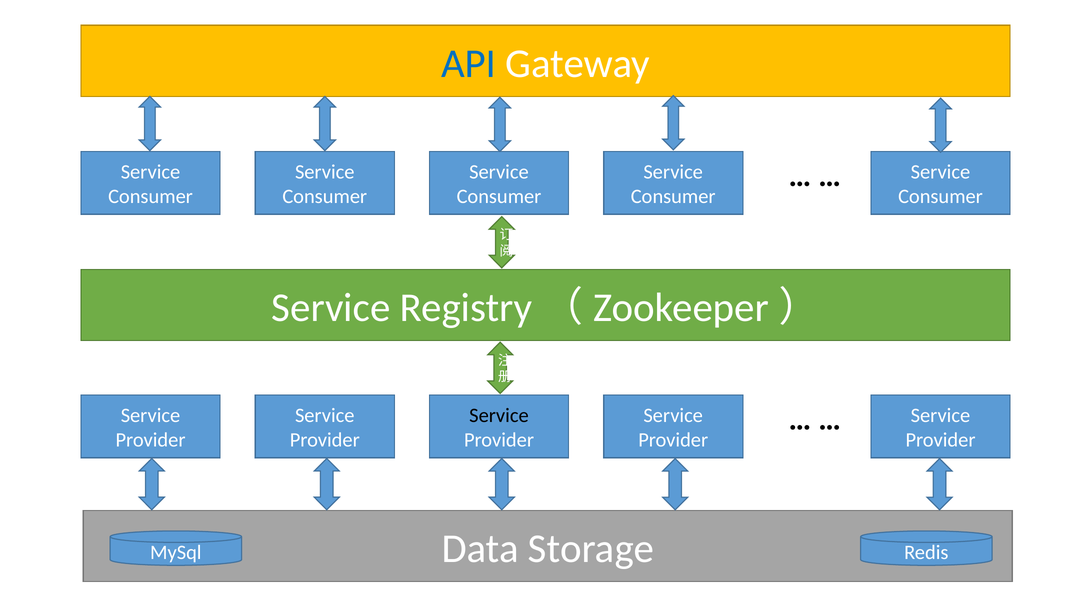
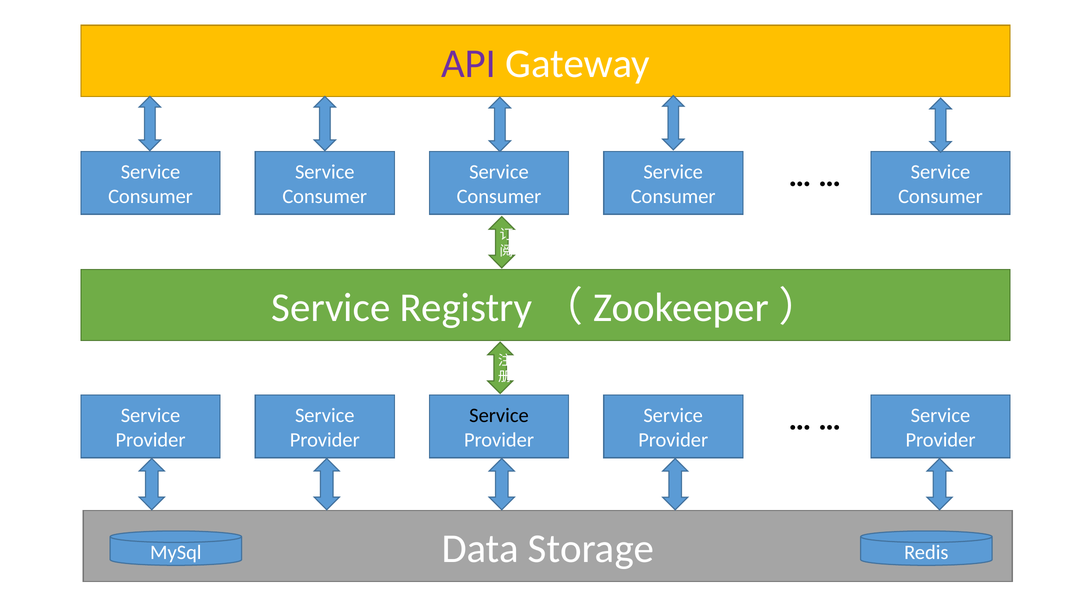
API colour: blue -> purple (469, 64)
